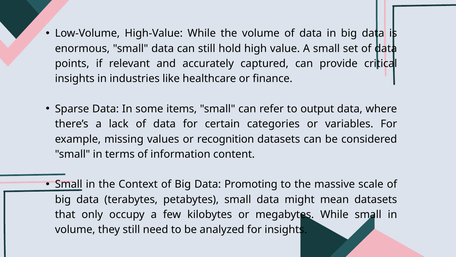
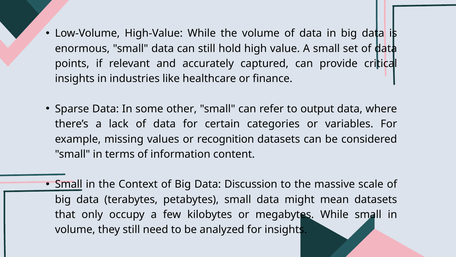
items: items -> other (182, 109)
Promoting: Promoting -> Discussion (251, 184)
